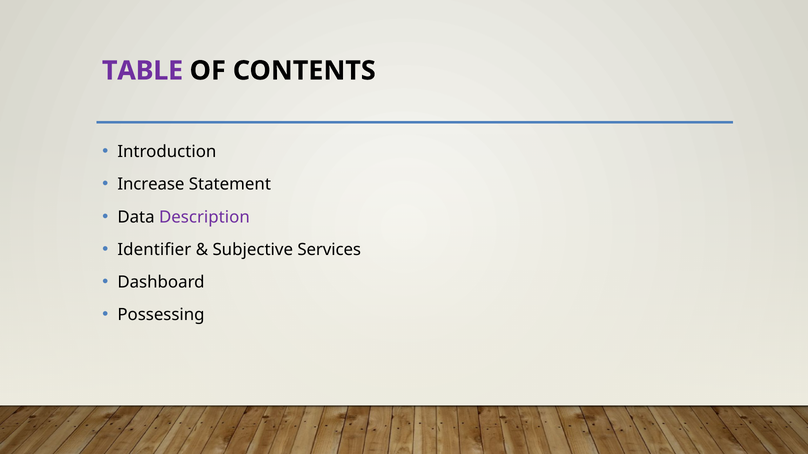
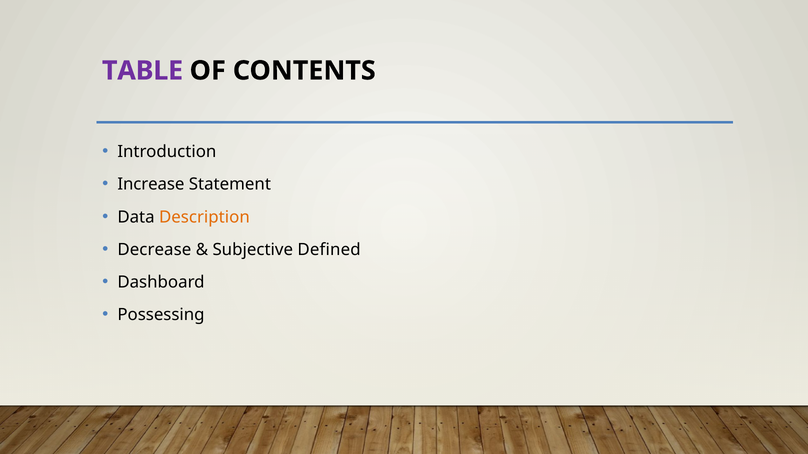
Description colour: purple -> orange (204, 217)
Identifier: Identifier -> Decrease (154, 250)
Services: Services -> Defined (329, 250)
